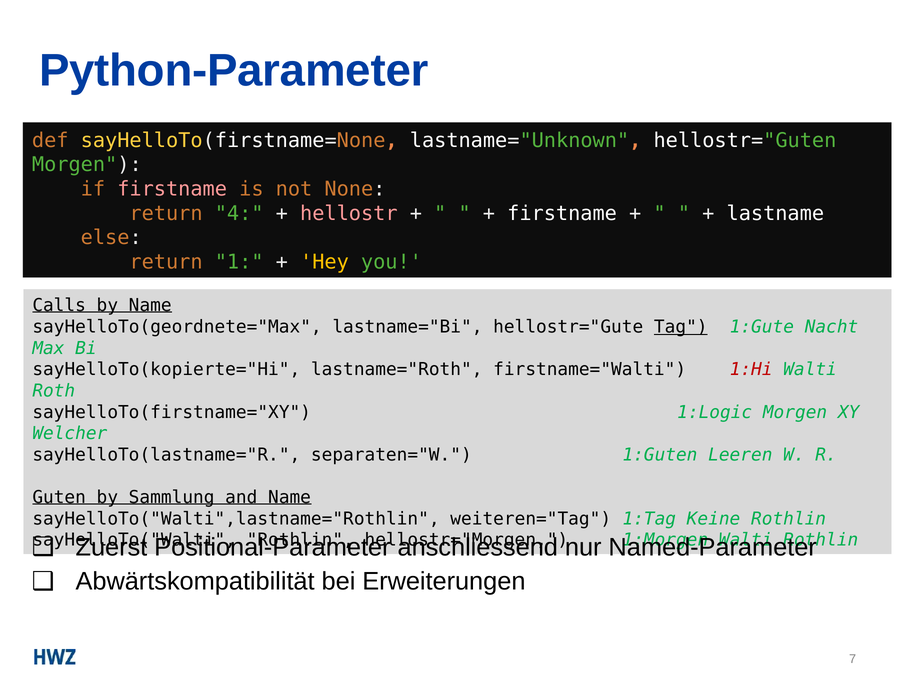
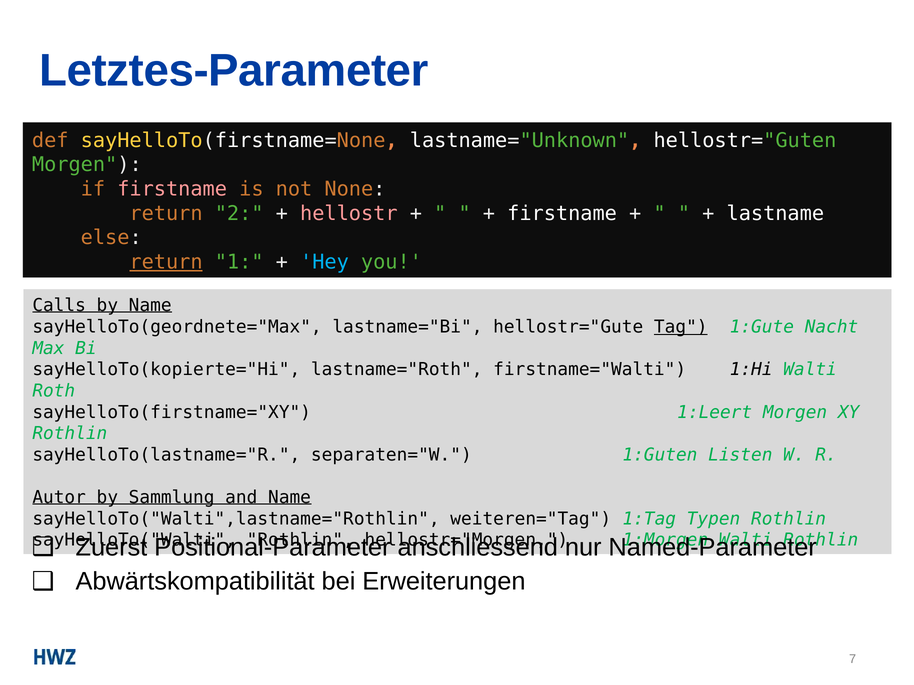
Python-Parameter: Python-Parameter -> Letztes-Parameter (234, 71)
4: 4 -> 2 (239, 214)
return underline: none -> present (166, 262)
Hey colour: yellow -> light blue (324, 262)
1:Hi colour: red -> black (751, 370)
1:Logic: 1:Logic -> 1:Leert (715, 412)
Welcher: Welcher -> Rothlin (70, 434)
Leeren: Leeren -> Listen (740, 455)
Guten: Guten -> Autor (59, 498)
Keine: Keine -> Typen (714, 519)
